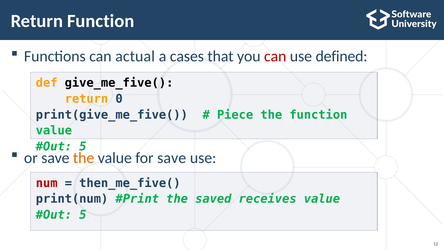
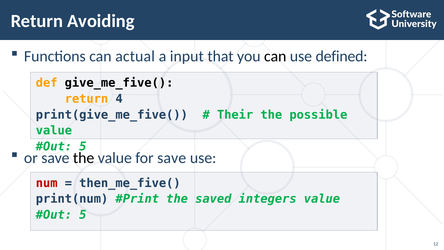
Return Function: Function -> Avoiding (101, 21)
cases: cases -> input (187, 56)
can colour: red -> black (275, 56)
0: 0 -> 4 (119, 99)
Piece: Piece -> Their (235, 115)
the function: function -> possible (318, 115)
the colour: orange -> black (84, 158)
receives: receives -> integers (268, 199)
